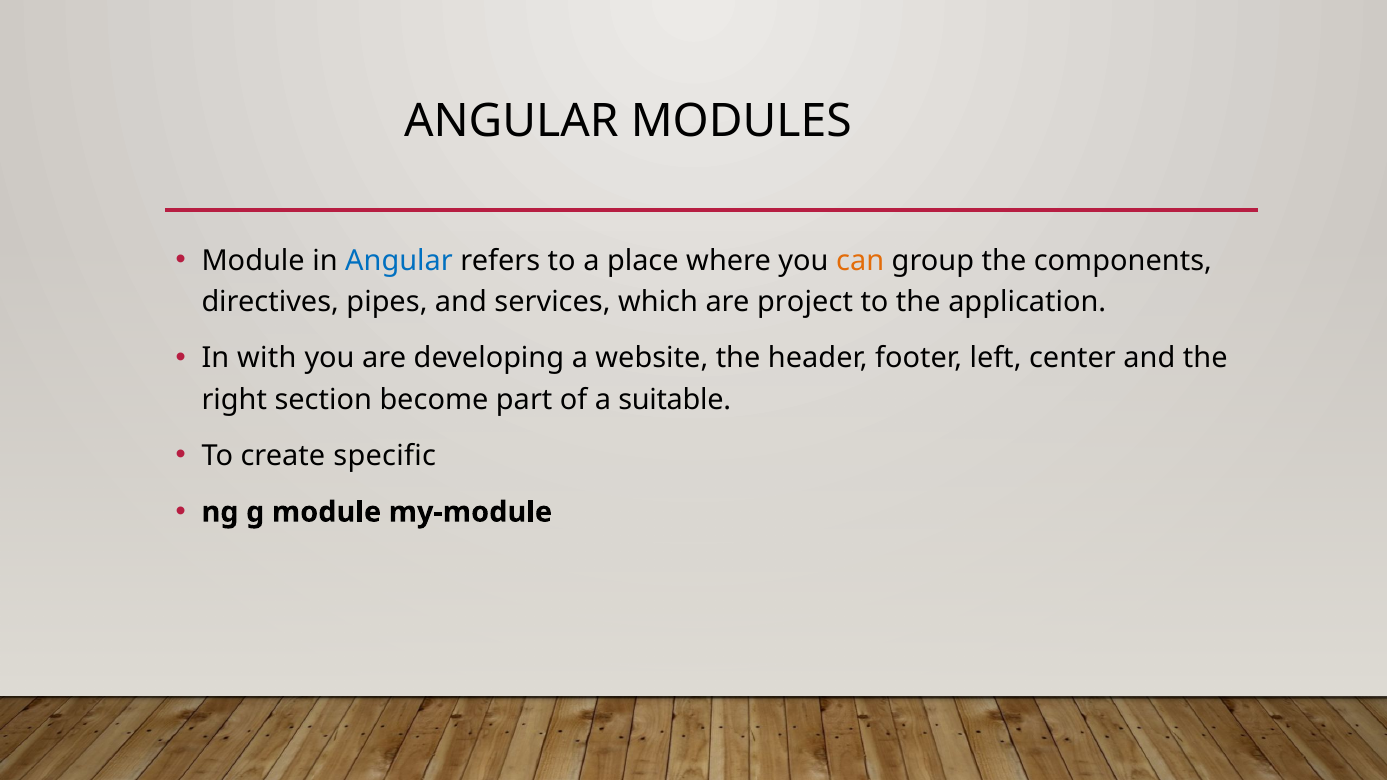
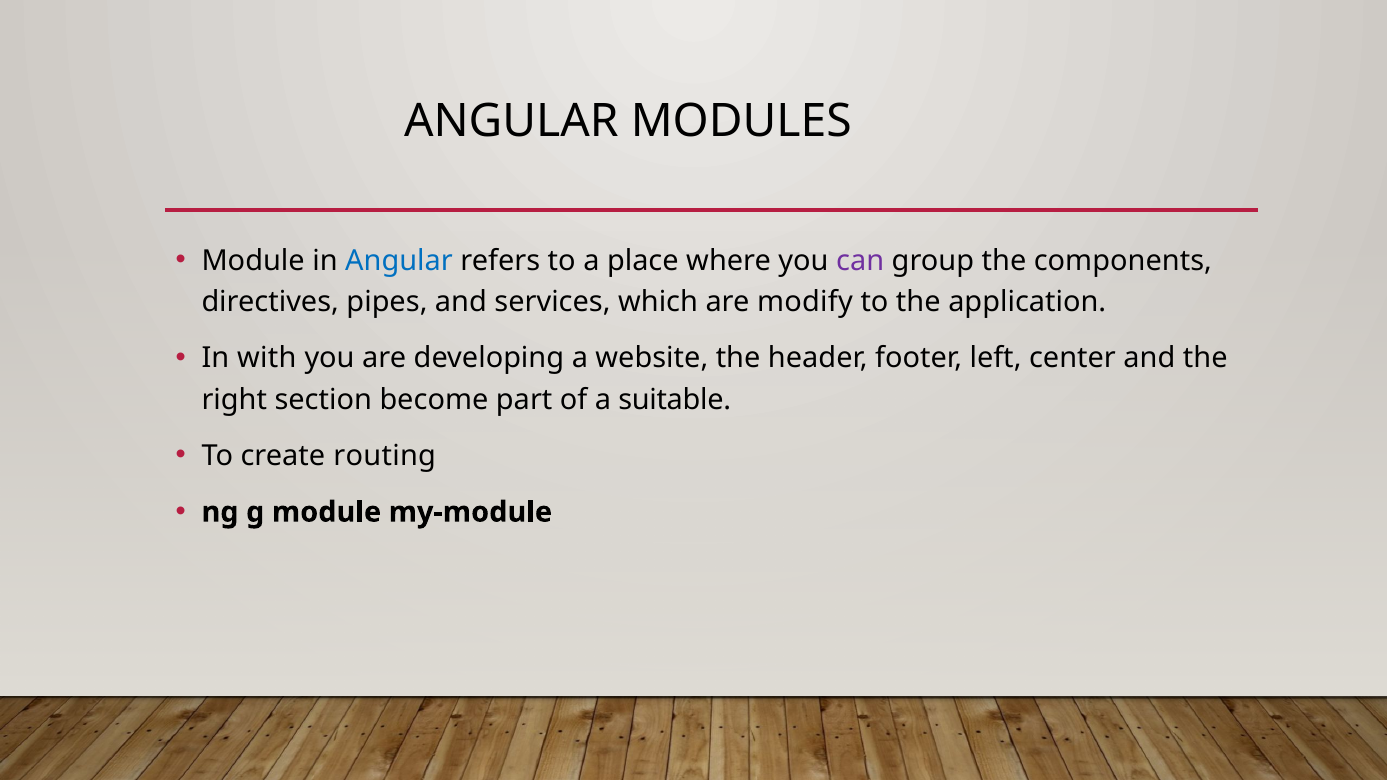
can colour: orange -> purple (860, 261)
project: project -> modify (805, 302)
specific: specific -> routing (385, 456)
